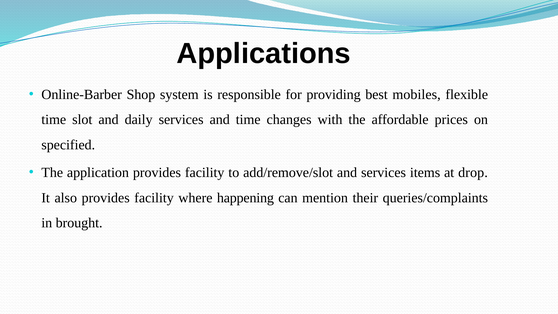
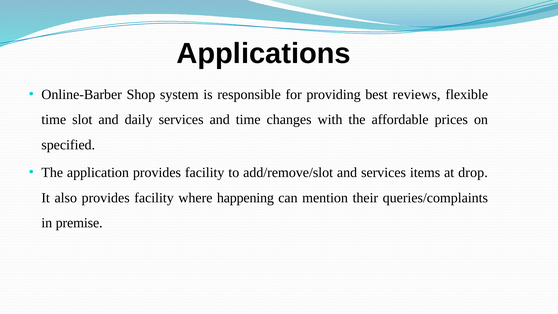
mobiles: mobiles -> reviews (417, 94)
brought: brought -> premise (79, 223)
